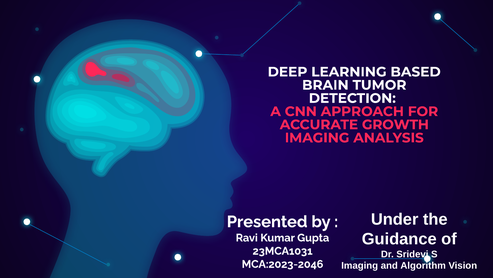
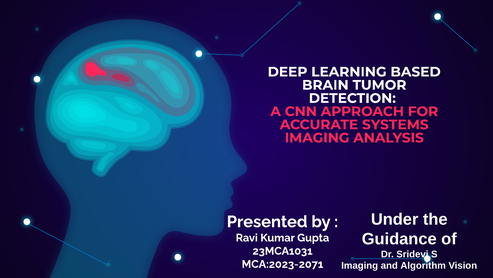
GROWTH: GROWTH -> SYSTEMS (395, 124)
MCA:2023-2046: MCA:2023-2046 -> MCA:2023-2071 (282, 264)
